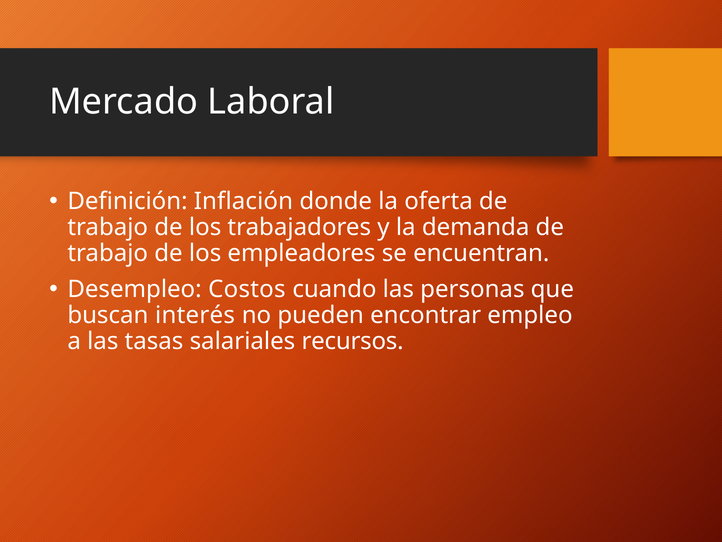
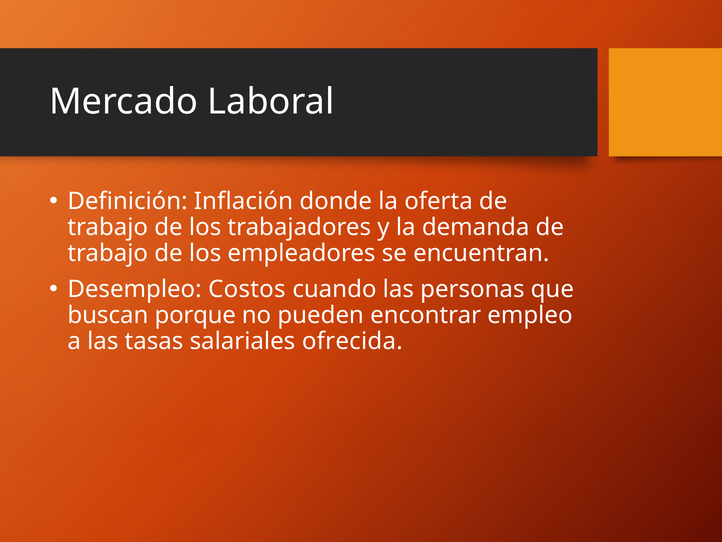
interés: interés -> porque (195, 315)
recursos: recursos -> ofrecida (352, 341)
